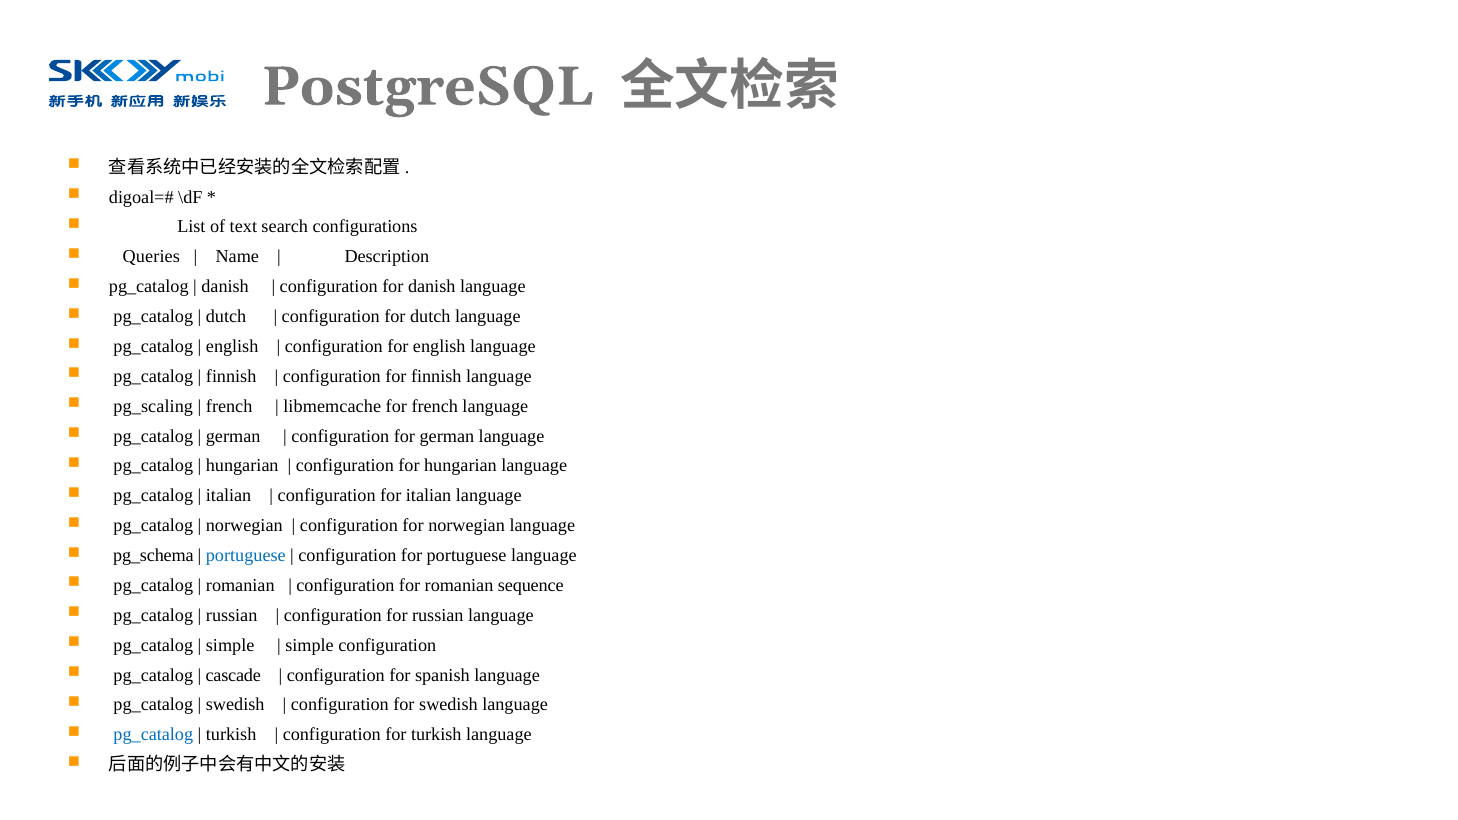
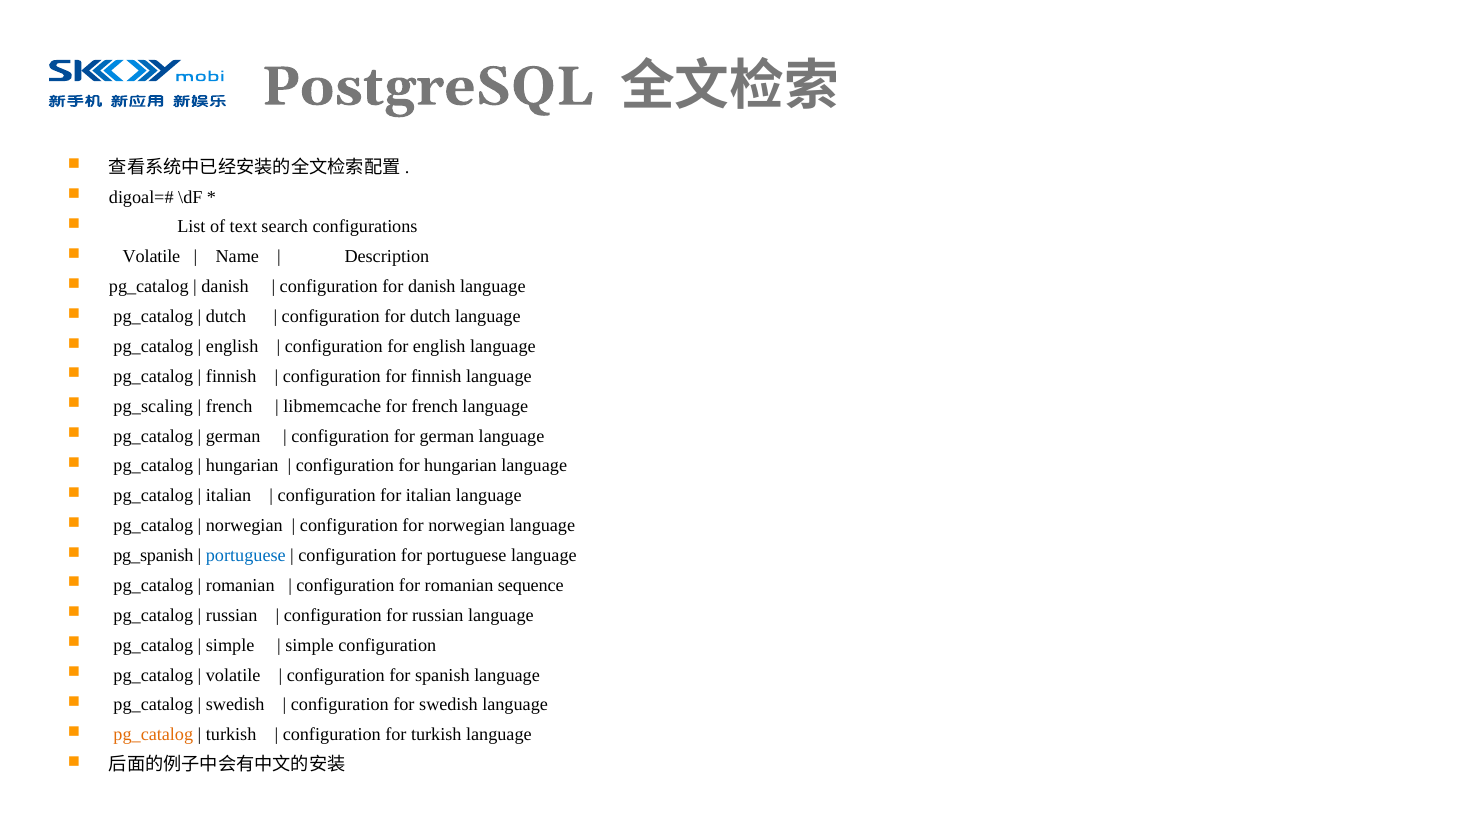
Queries: Queries -> Volatile (151, 257)
pg_schema: pg_schema -> pg_spanish (153, 556)
cascade: cascade -> volatile (233, 675)
pg_catalog colour: blue -> orange (153, 735)
